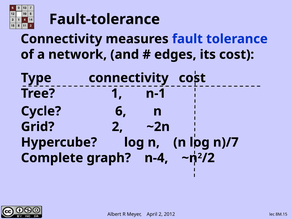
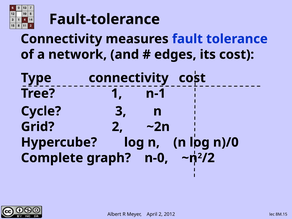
6: 6 -> 3 (121, 111)
n)/7: n)/7 -> n)/0 (226, 142)
n-4: n-4 -> n-0 (156, 158)
